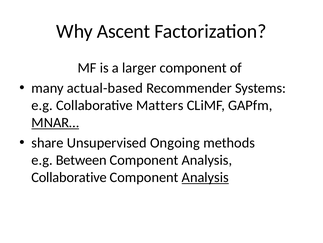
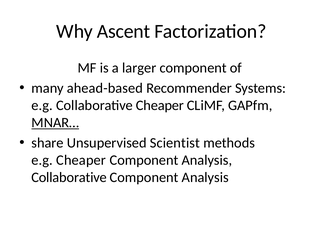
actual-based: actual-based -> ahead-based (105, 88)
Collaborative Matters: Matters -> Cheaper (160, 105)
Ongoing: Ongoing -> Scientist (175, 142)
e.g Between: Between -> Cheaper (81, 160)
Analysis underline: present -> none (205, 177)
